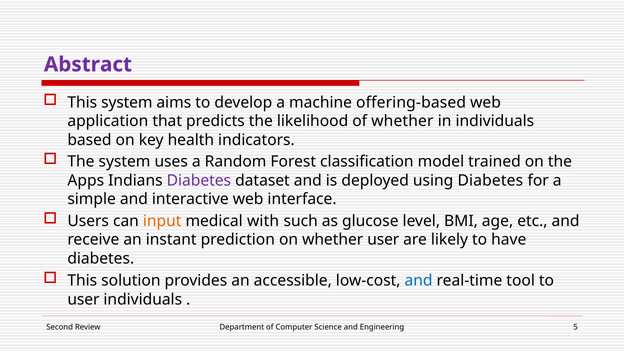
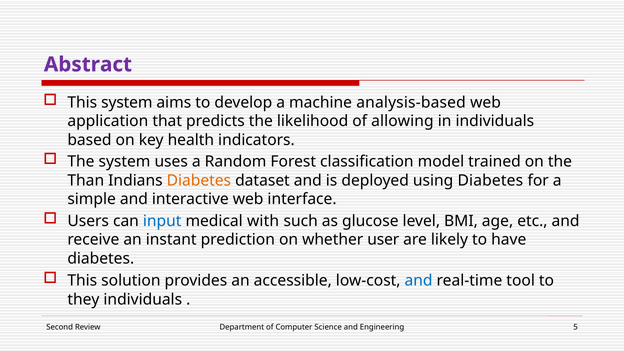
offering-based: offering-based -> analysis-based (411, 102)
of whether: whether -> allowing (402, 121)
Apps: Apps -> Than (86, 180)
Diabetes colour: purple -> orange (199, 180)
input colour: orange -> blue (162, 221)
user: user -> they (83, 300)
